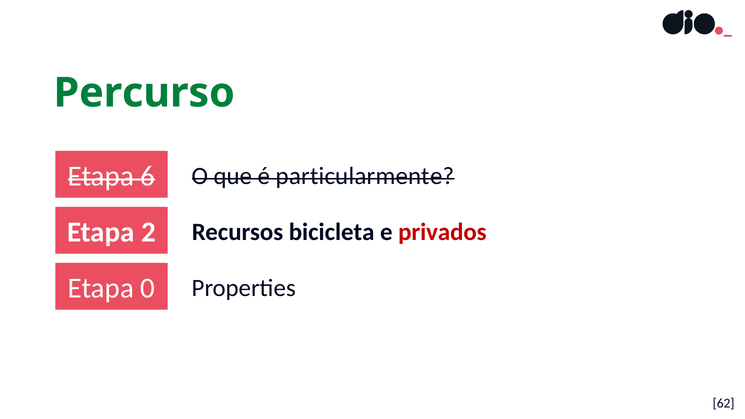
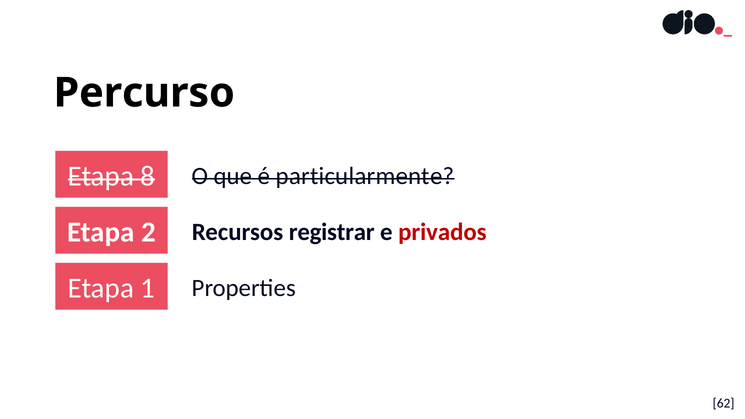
Percurso colour: green -> black (144, 93)
6: 6 -> 8 (148, 176)
bicicleta: bicicleta -> registrar (332, 232)
0: 0 -> 1 (148, 288)
